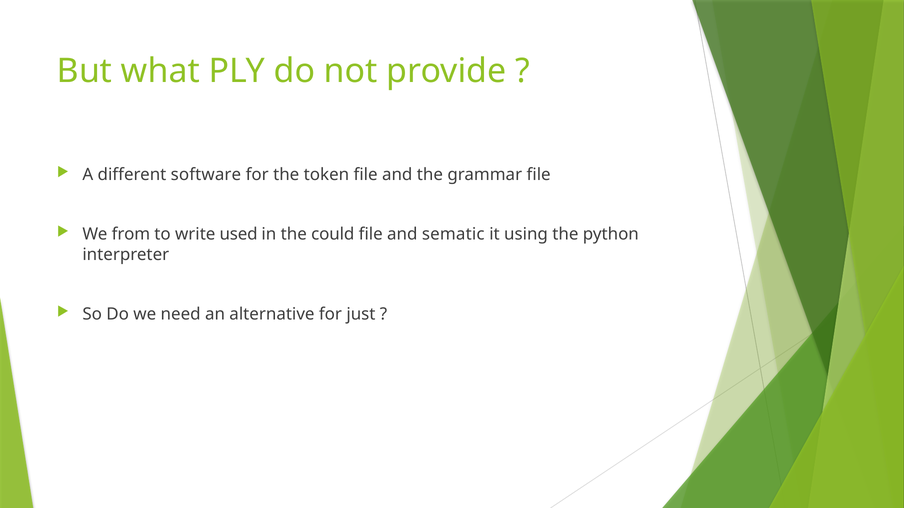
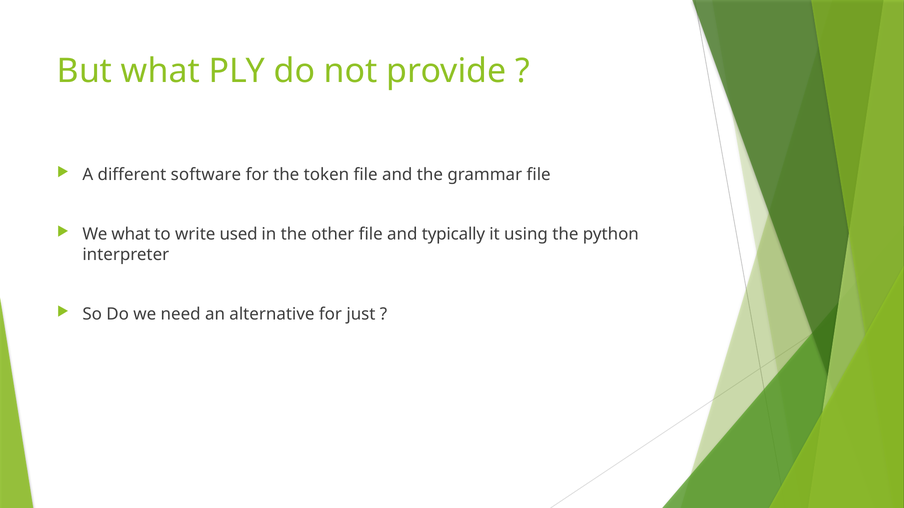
We from: from -> what (131, 234)
could: could -> other (333, 234)
sematic: sematic -> typically (453, 234)
